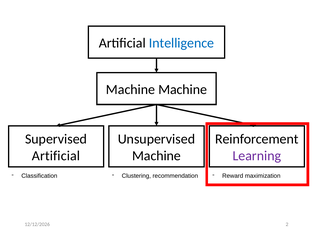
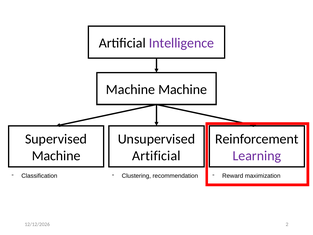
Intelligence colour: blue -> purple (181, 43)
Artificial: Artificial -> Machine (56, 156)
Machine: Machine -> Artificial (156, 156)
